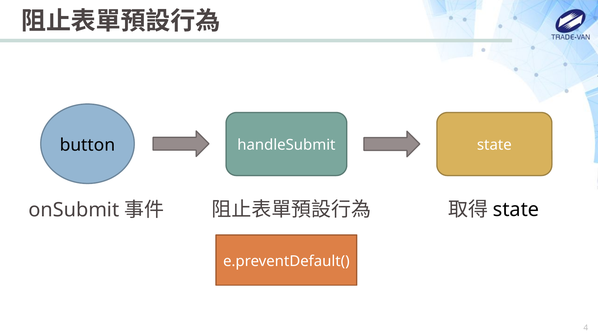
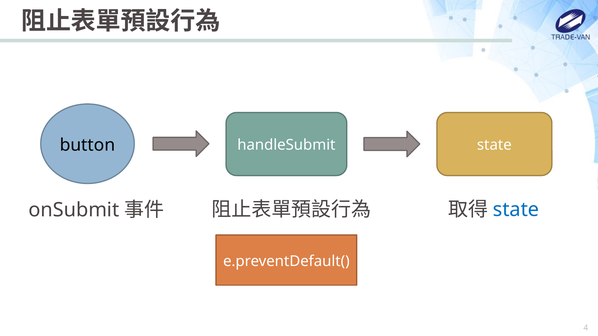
state colour: black -> blue (516, 210)
